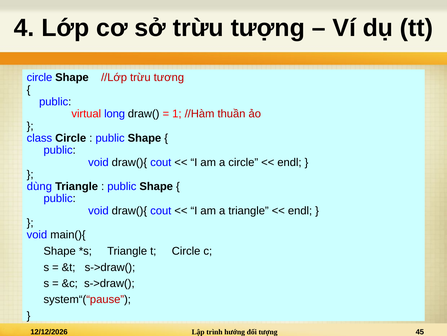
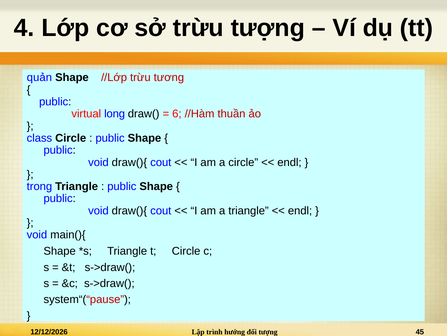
circle: circle -> quản (39, 77)
1: 1 -> 6 (177, 114)
dùng: dùng -> trong (39, 186)
